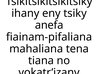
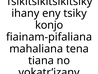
anefa: anefa -> konjo (49, 25)
